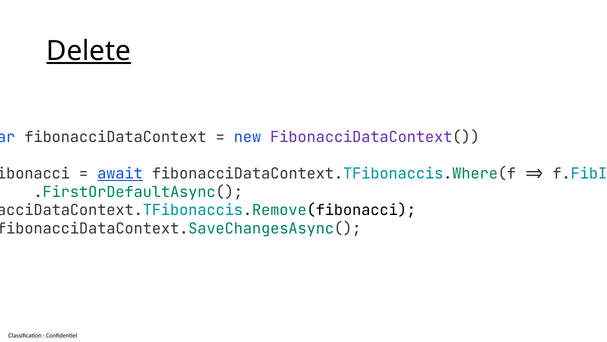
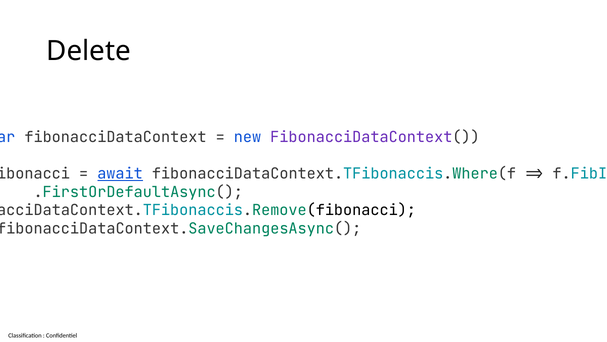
Delete underline: present -> none (89, 51)
